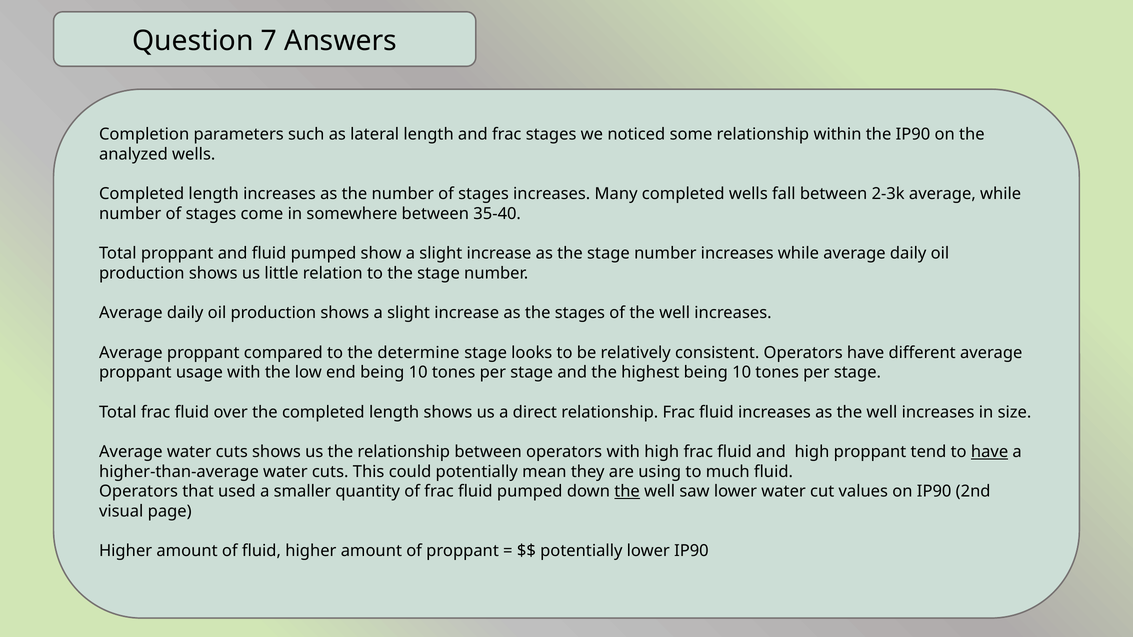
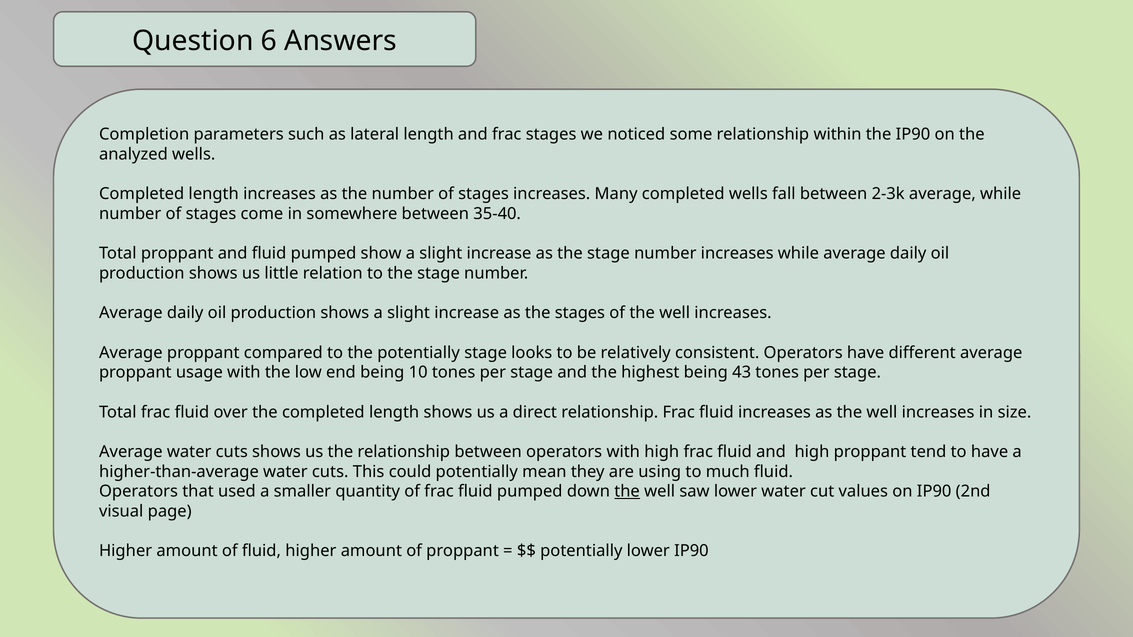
7: 7 -> 6 (269, 41)
the determine: determine -> potentially (419, 353)
highest being 10: 10 -> 43 (742, 373)
have underline: present -> none (990, 452)
